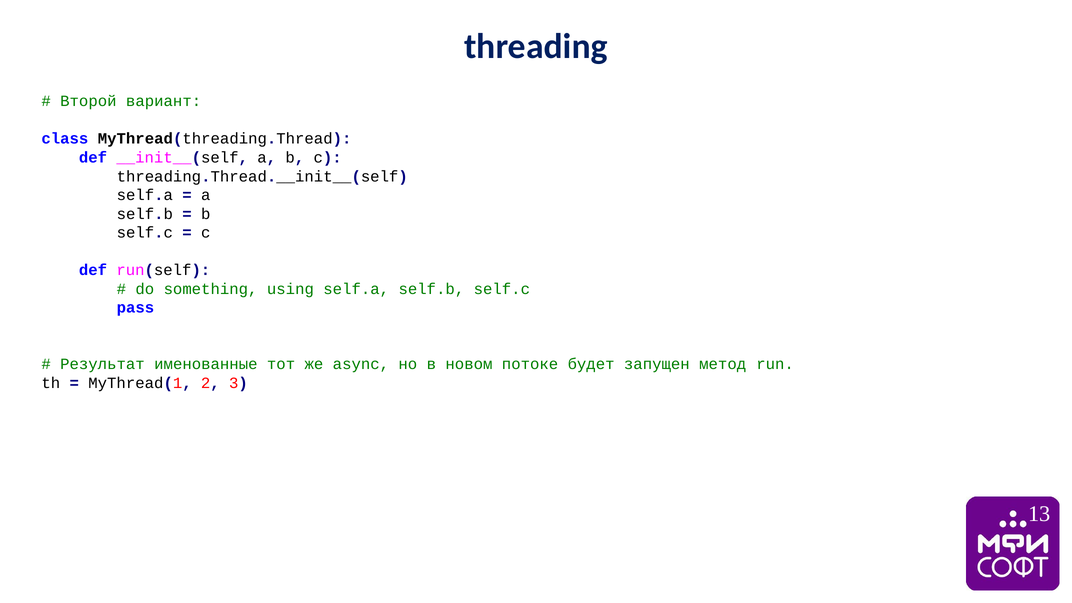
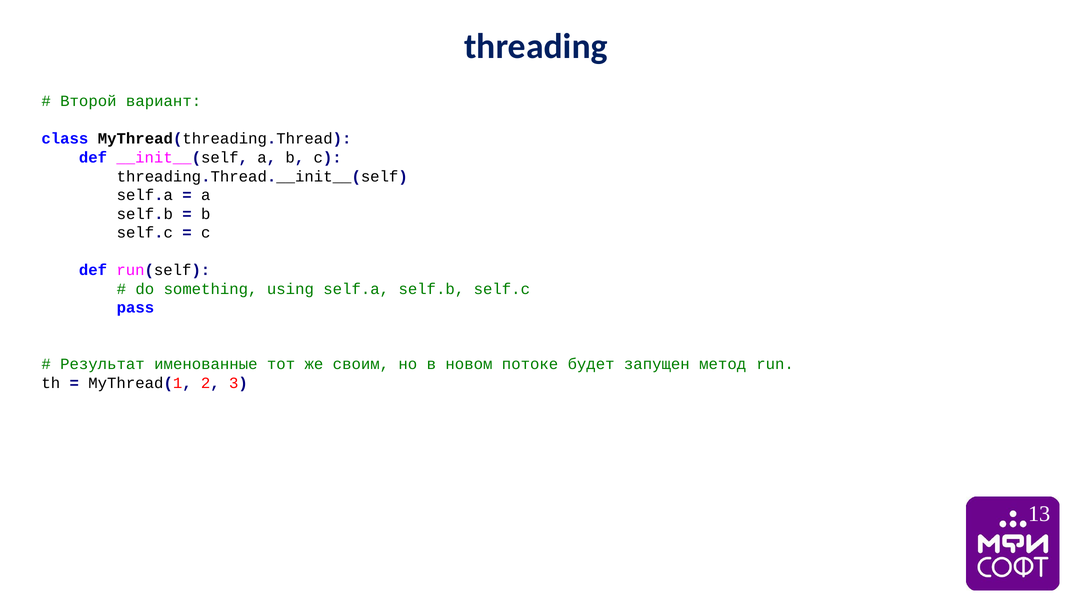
async: async -> своим (361, 364)
